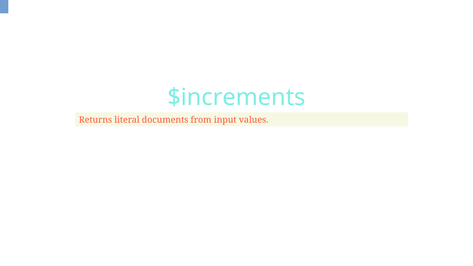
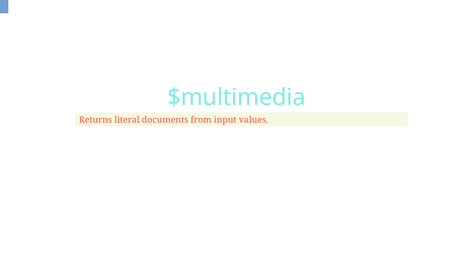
$increments: $increments -> $multimedia (237, 97)
